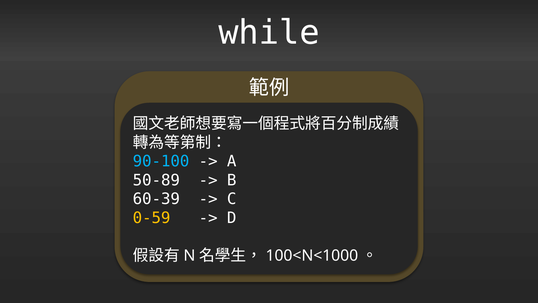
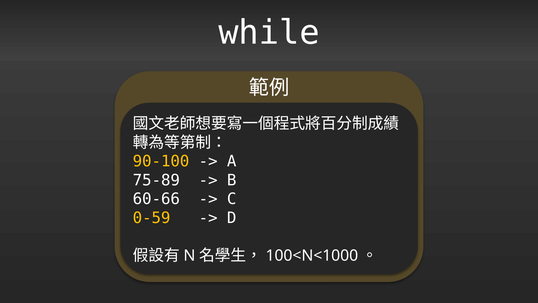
90-100 colour: light blue -> yellow (161, 161)
50-89: 50-89 -> 75-89 (156, 180)
60-39: 60-39 -> 60-66 (156, 199)
